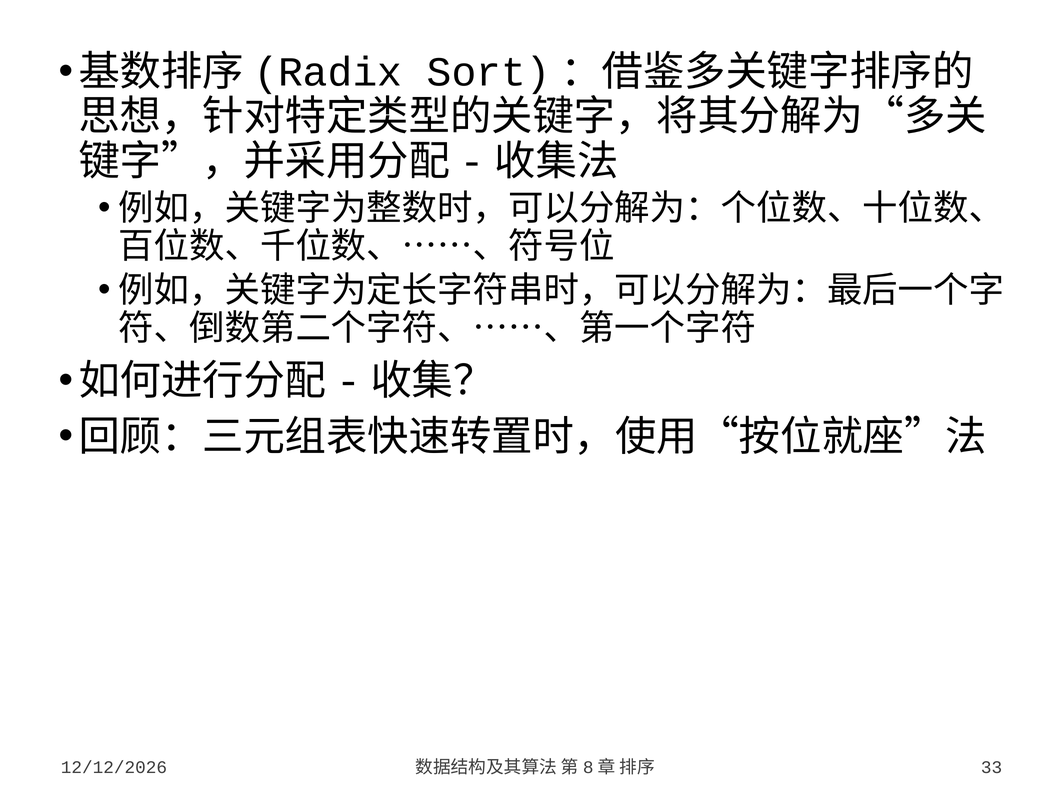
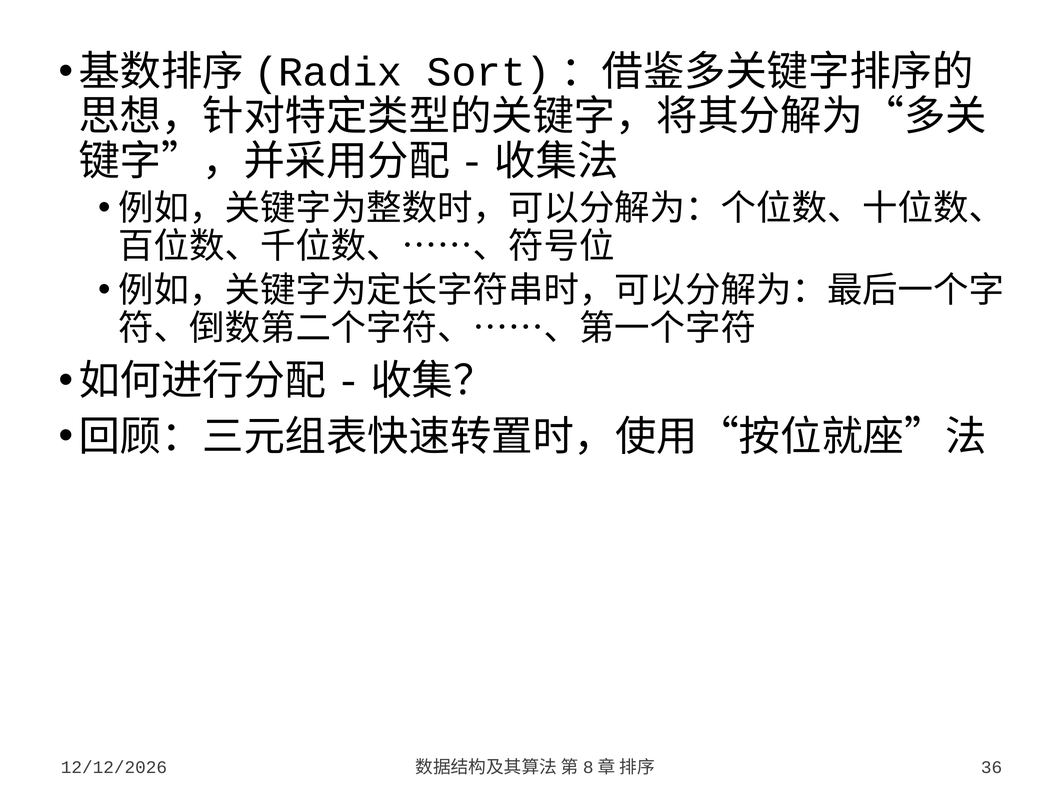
33: 33 -> 36 (992, 768)
